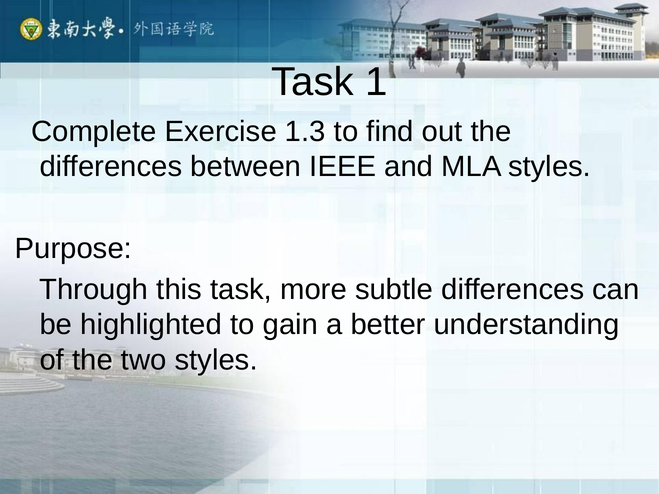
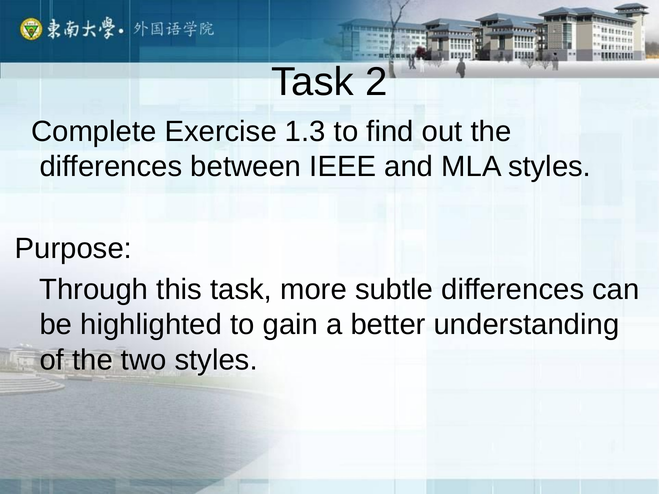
1: 1 -> 2 (376, 82)
